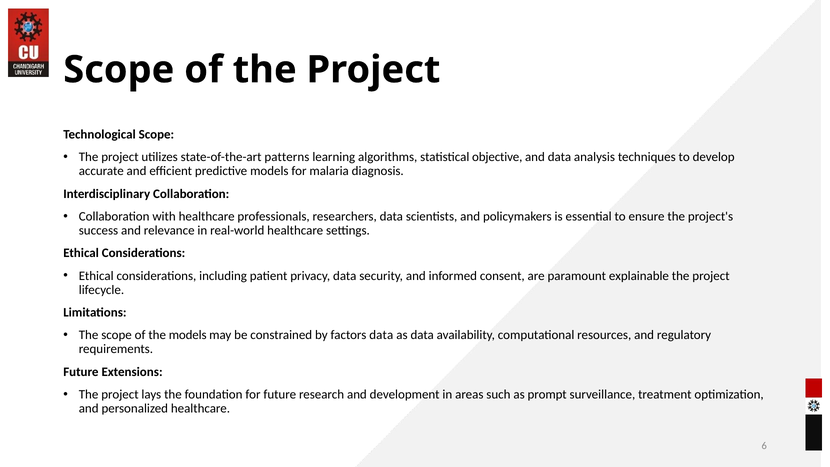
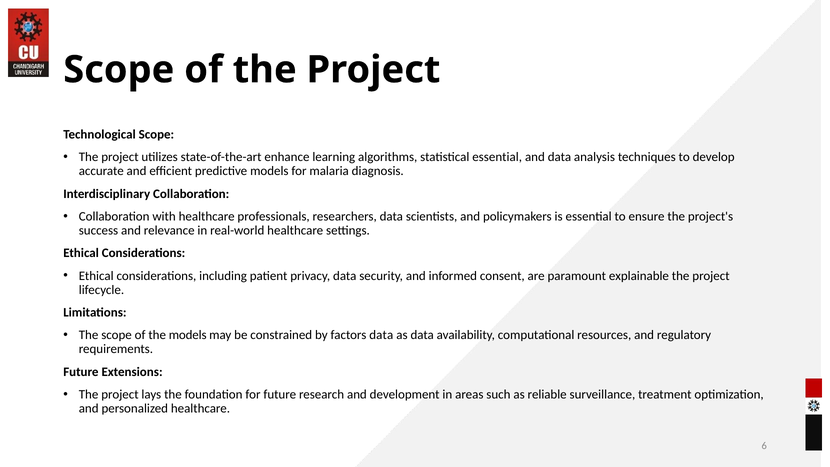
patterns: patterns -> enhance (287, 157)
statistical objective: objective -> essential (497, 157)
prompt: prompt -> reliable (547, 394)
